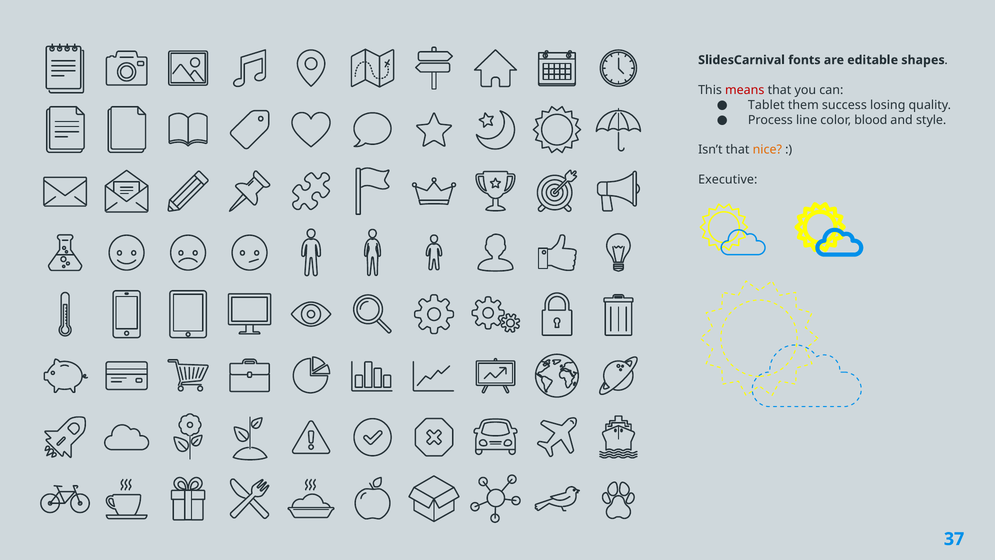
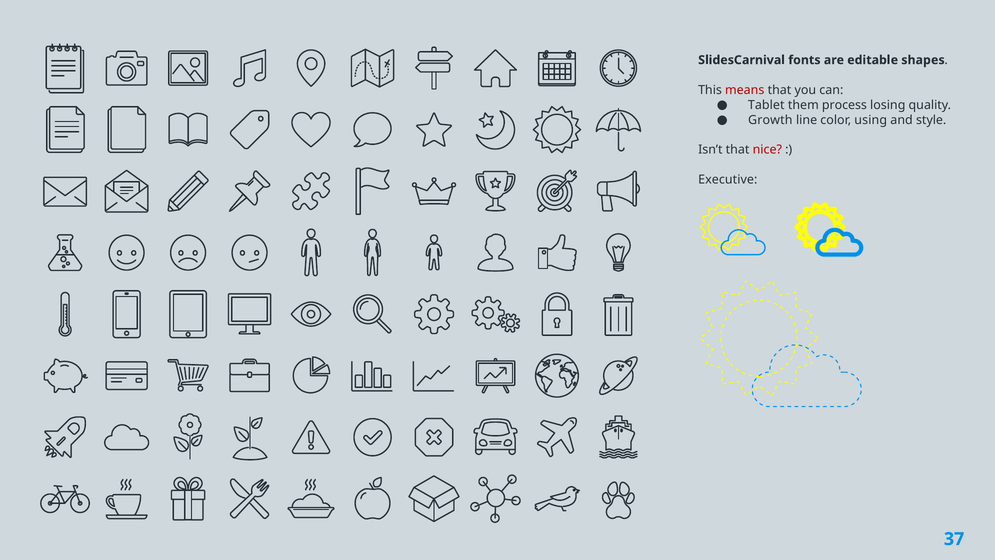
success: success -> process (844, 105)
Process: Process -> Growth (770, 120)
blood: blood -> using (871, 120)
nice colour: orange -> red (767, 150)
